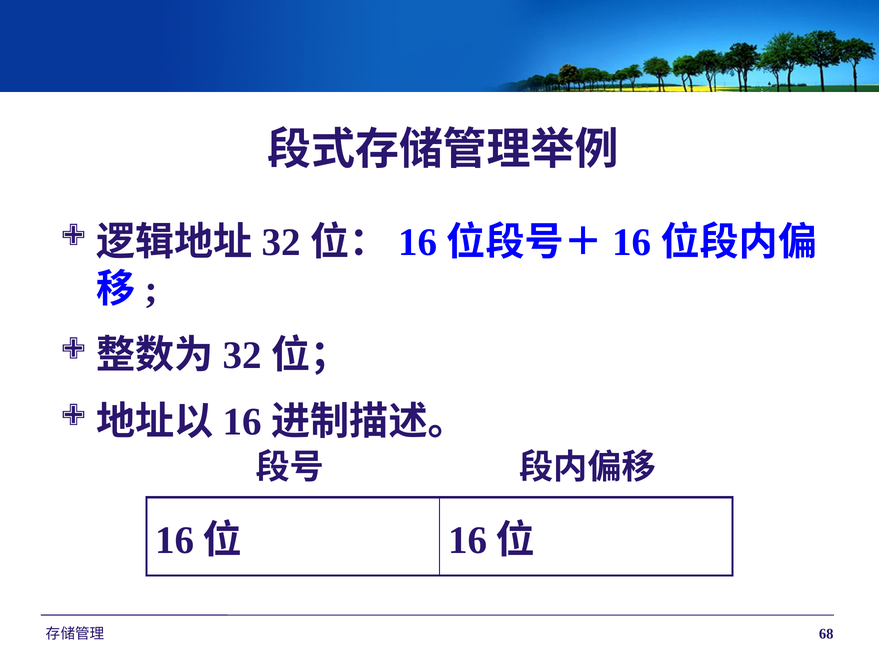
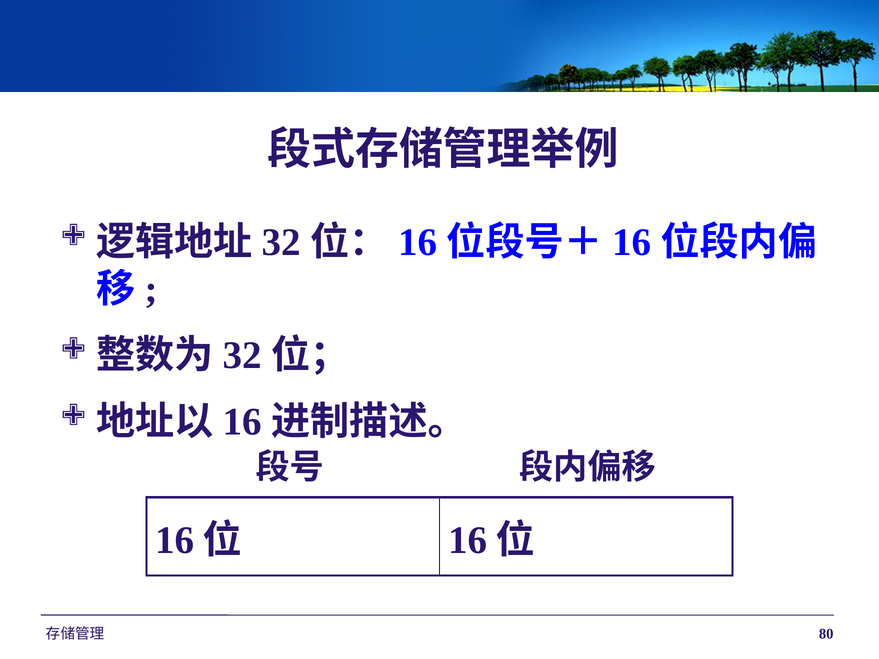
68: 68 -> 80 (826, 634)
